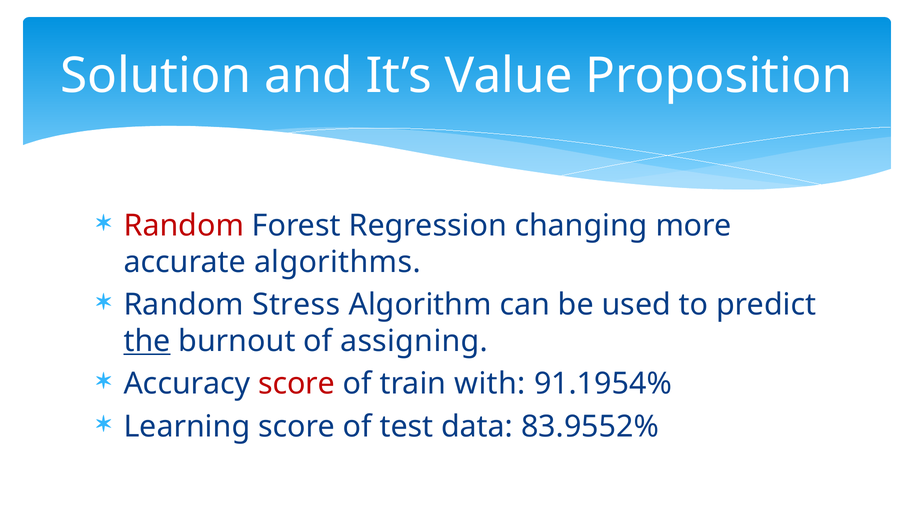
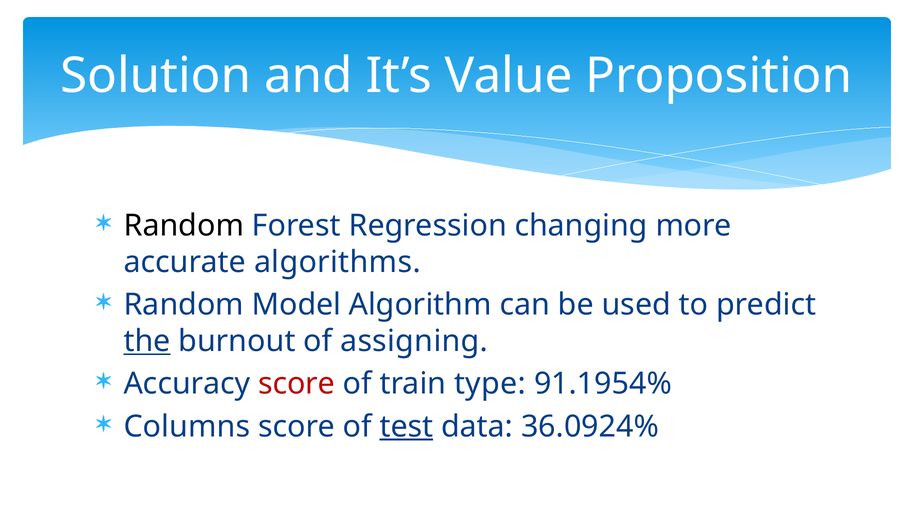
Random colour: red -> black (184, 225)
Stress: Stress -> Model (296, 304)
with: with -> type (490, 384)
Learning: Learning -> Columns (187, 426)
test underline: none -> present (406, 426)
83.9552%: 83.9552% -> 36.0924% (590, 426)
